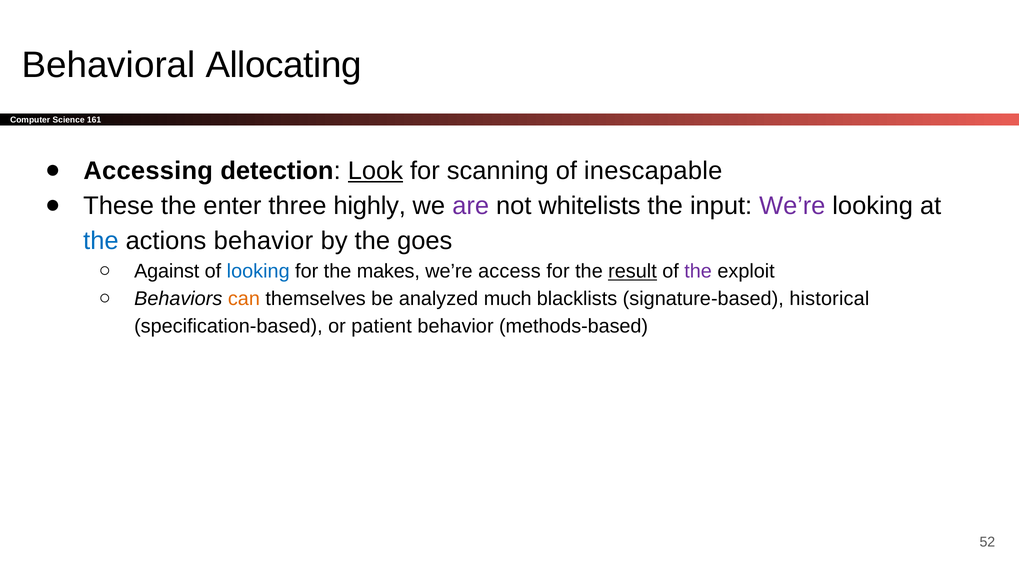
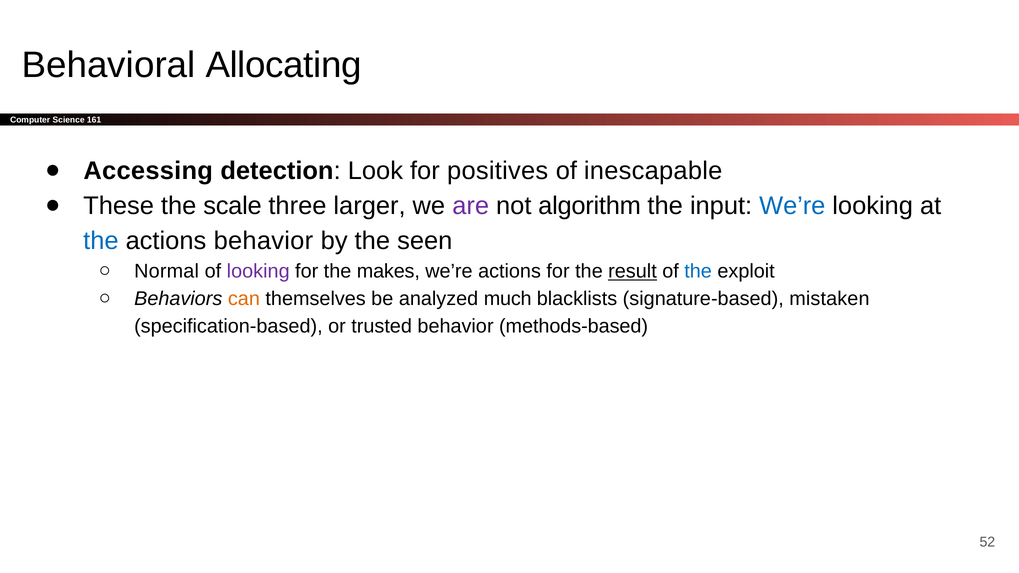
Look underline: present -> none (375, 171)
scanning: scanning -> positives (498, 171)
enter: enter -> scale (233, 206)
highly: highly -> larger (370, 206)
whitelists: whitelists -> algorithm (590, 206)
We’re colour: purple -> blue (792, 206)
goes: goes -> seen (425, 241)
Against: Against -> Normal (167, 271)
looking colour: blue -> purple (258, 271)
we’re access: access -> actions (510, 271)
the colour: purple -> blue (698, 271)
historical: historical -> mistaken (829, 299)
patient: patient -> trusted (382, 326)
